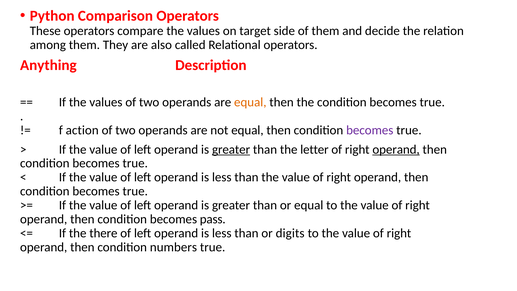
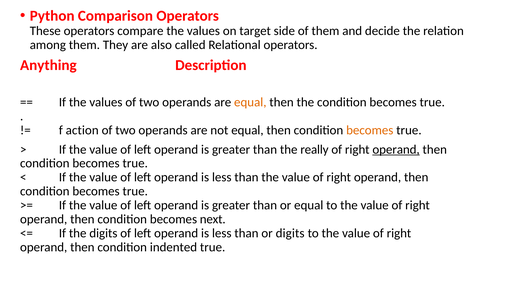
becomes colour: purple -> orange (370, 130)
greater underline: present -> none (231, 149)
letter: letter -> really (314, 149)
pass: pass -> next (213, 219)
the there: there -> digits (103, 233)
numbers: numbers -> indented (173, 247)
